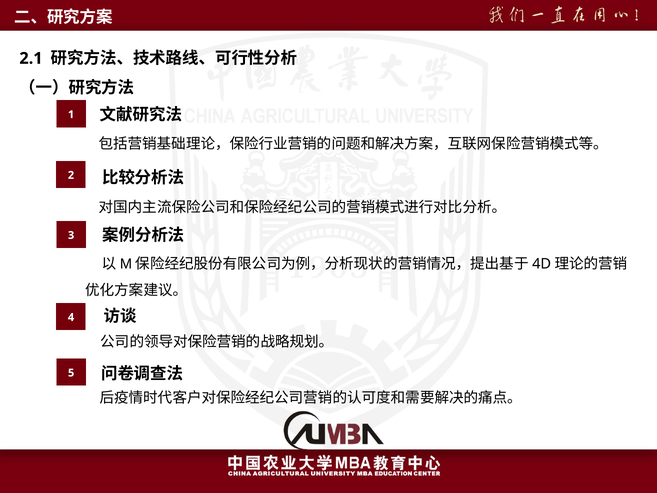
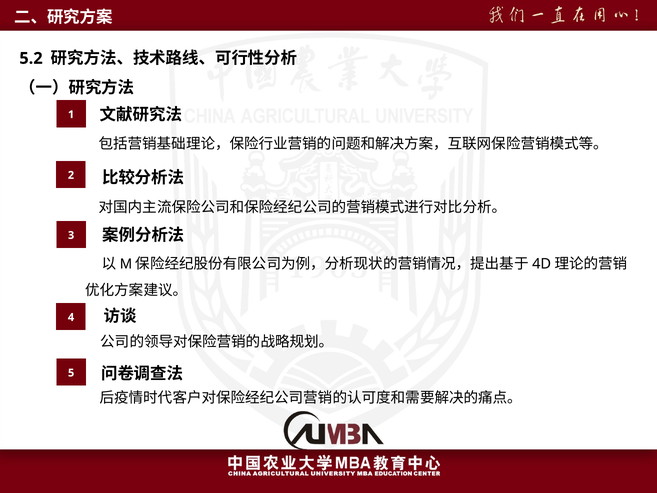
2.1: 2.1 -> 5.2 (31, 58)
